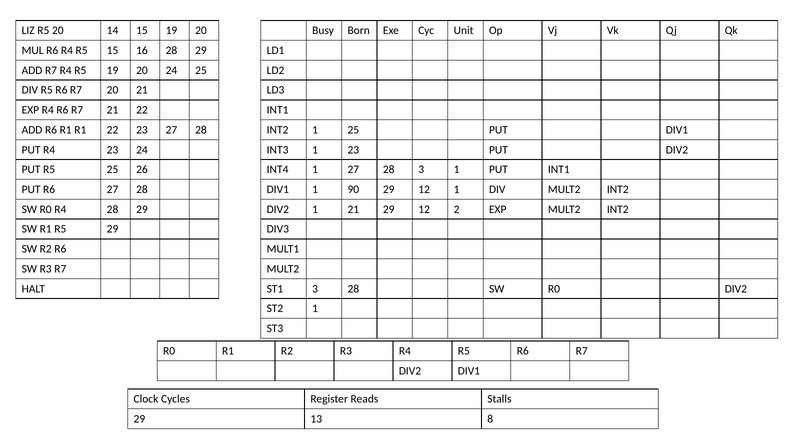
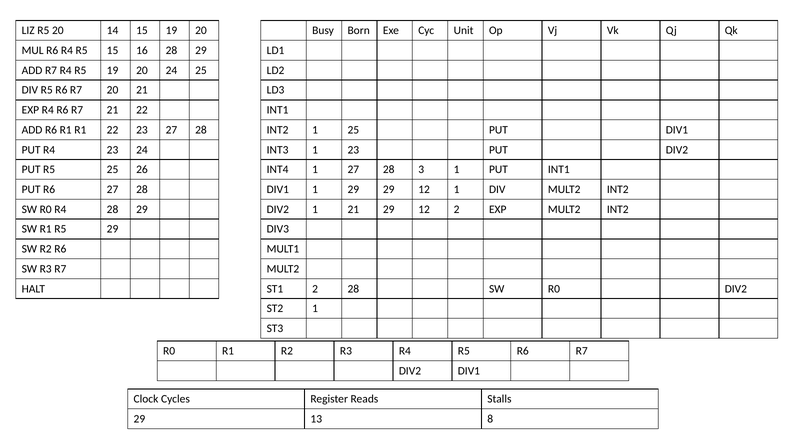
1 90: 90 -> 29 (353, 189)
ST1 3: 3 -> 2 (315, 289)
